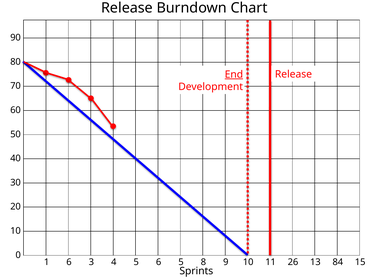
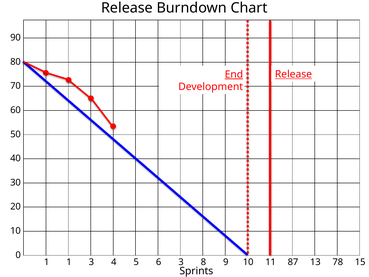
Release underline: none -> present (293, 74)
1 6: 6 -> 1 (69, 262)
6 5: 5 -> 3 (181, 262)
26: 26 -> 87 (293, 262)
84: 84 -> 78 (338, 262)
